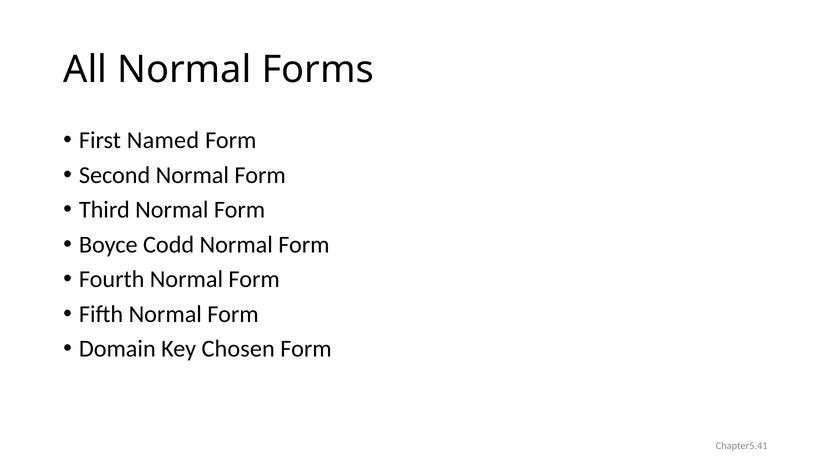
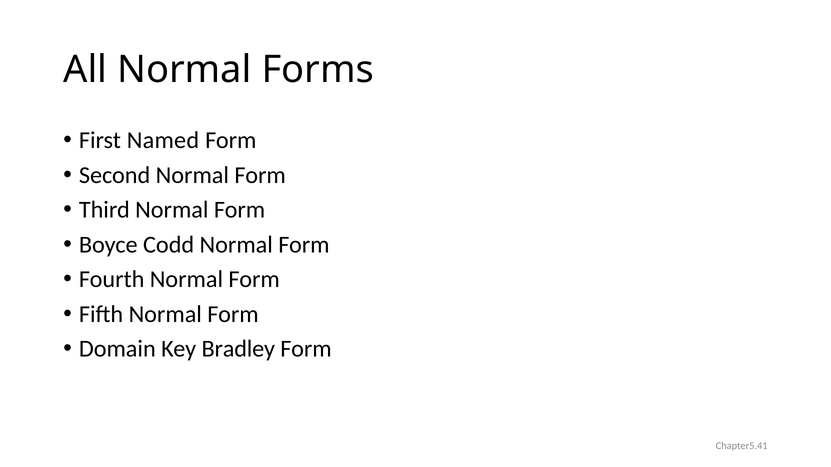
Chosen: Chosen -> Bradley (238, 349)
